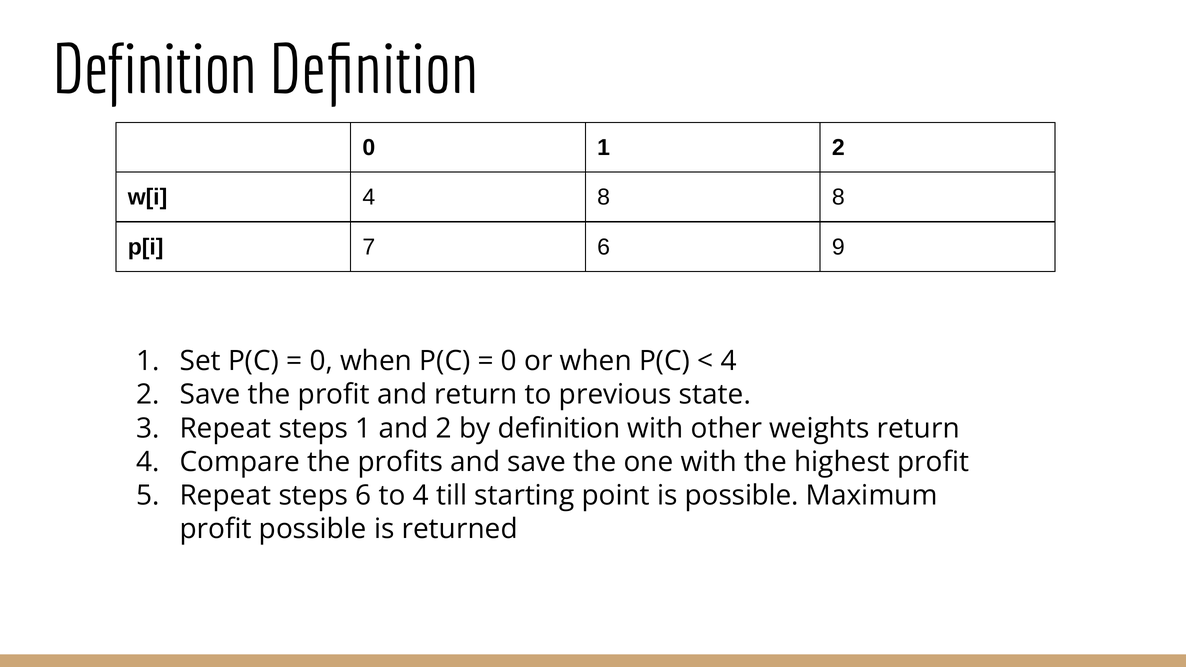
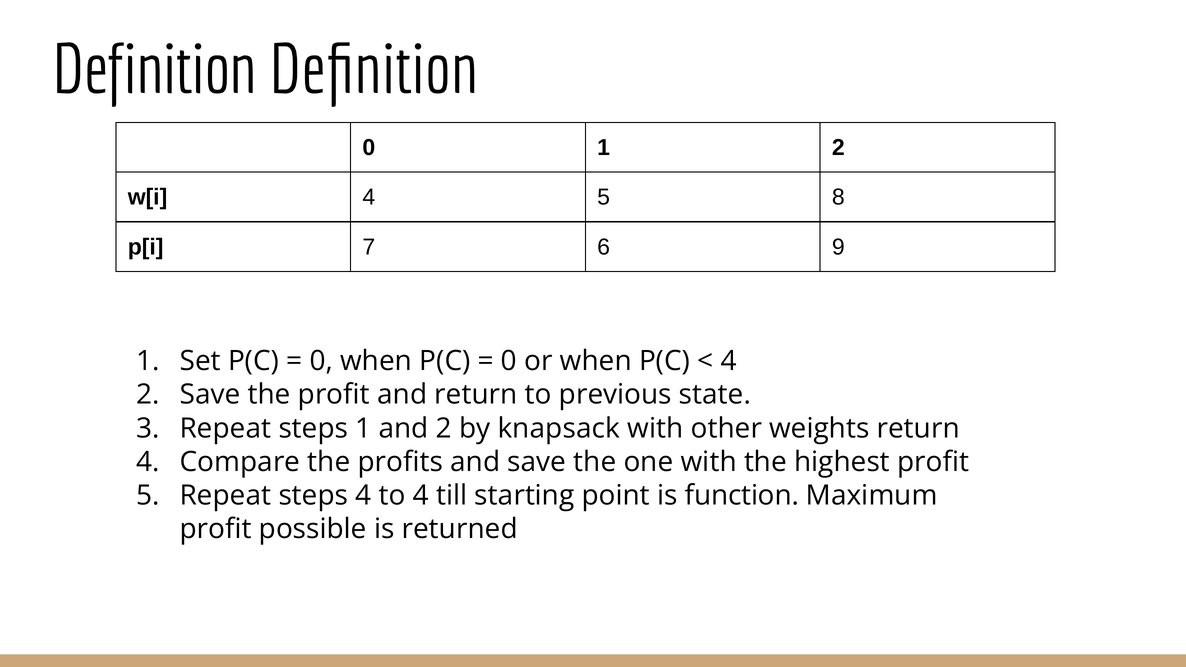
4 8: 8 -> 5 (604, 197)
by definition: definition -> knapsack (559, 428)
steps 6: 6 -> 4 (363, 496)
is possible: possible -> function (742, 496)
